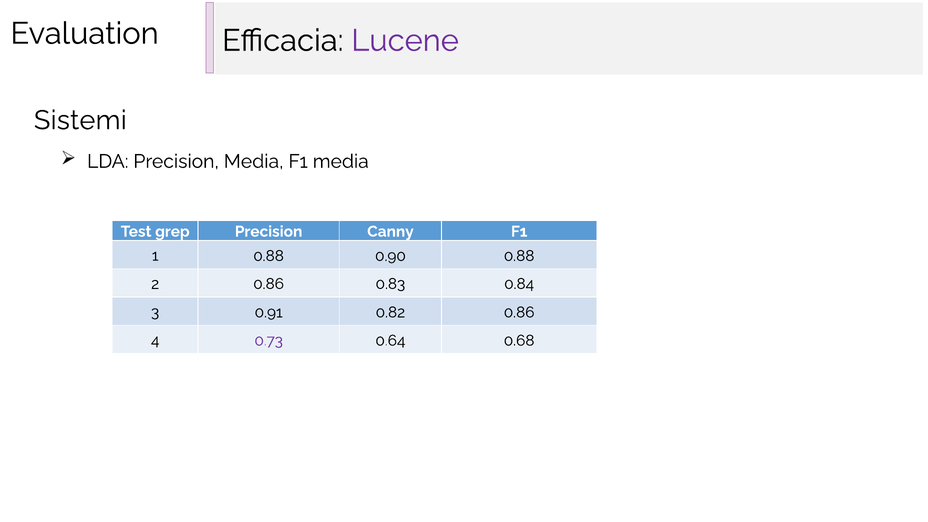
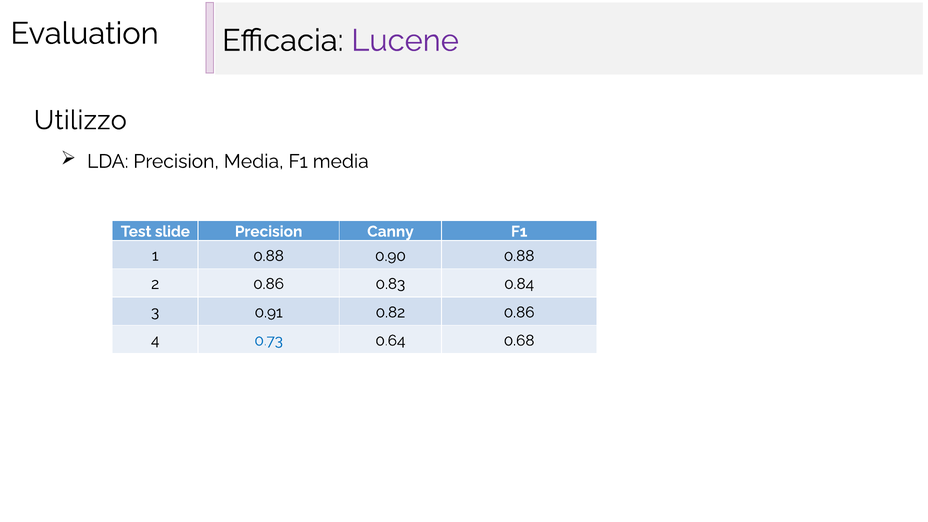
Sistemi: Sistemi -> Utilizzo (80, 120)
grep: grep -> slide (172, 232)
0.73 colour: purple -> blue (269, 341)
